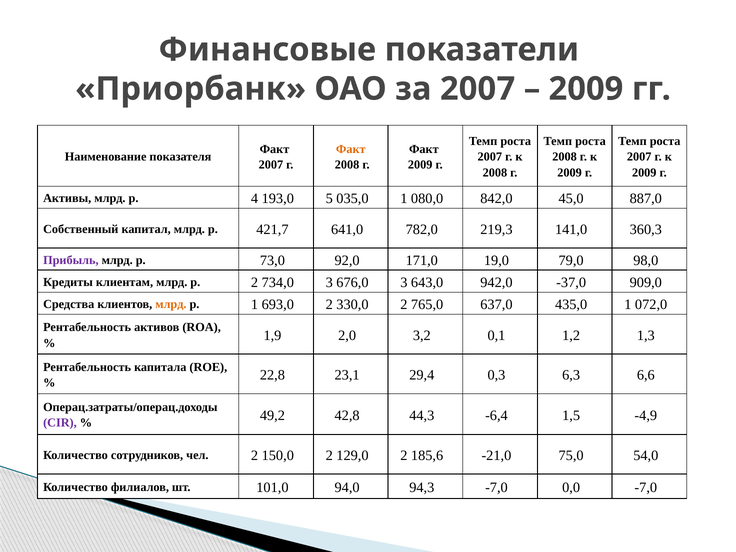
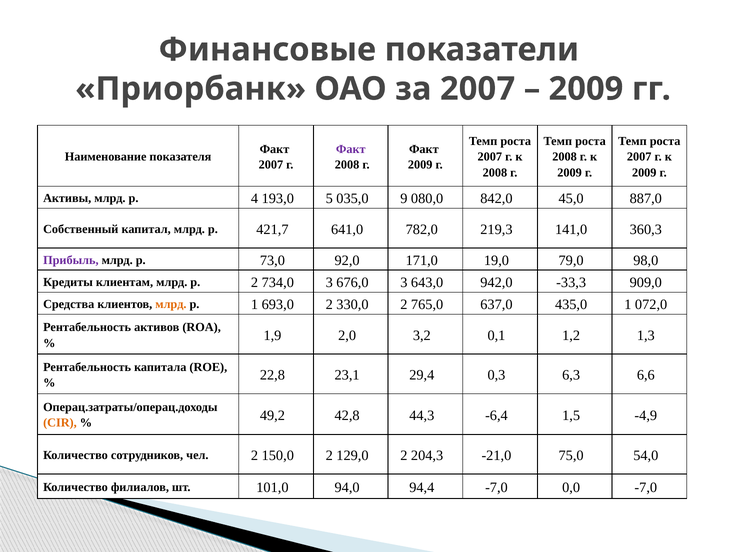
Факт colour: orange -> purple (351, 149)
035,0 1: 1 -> 9 (404, 199)
-37,0: -37,0 -> -33,3 (571, 282)
CIR colour: purple -> orange (60, 423)
185,6: 185,6 -> 204,3 (427, 456)
94,3: 94,3 -> 94,4 (422, 488)
